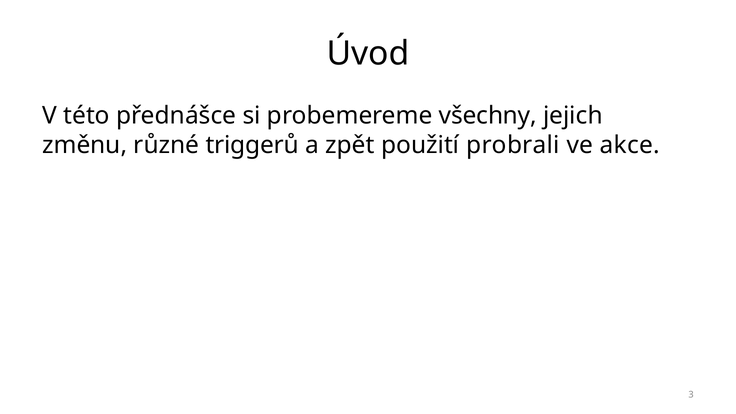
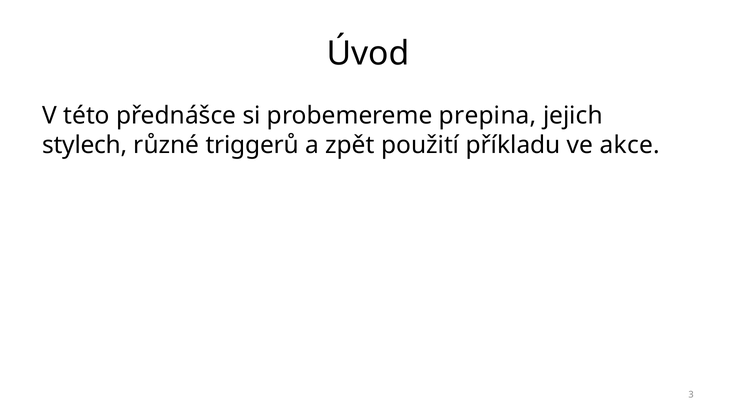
všechny: všechny -> prepina (488, 116)
změnu: změnu -> stylech (85, 145)
probrali: probrali -> příkladu (513, 145)
